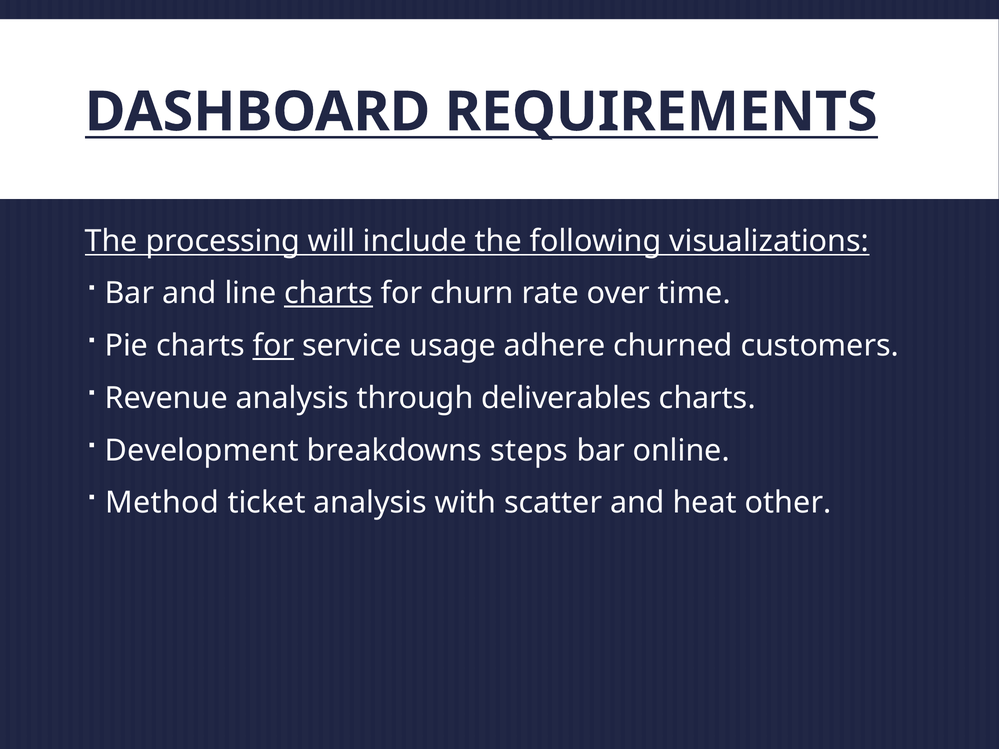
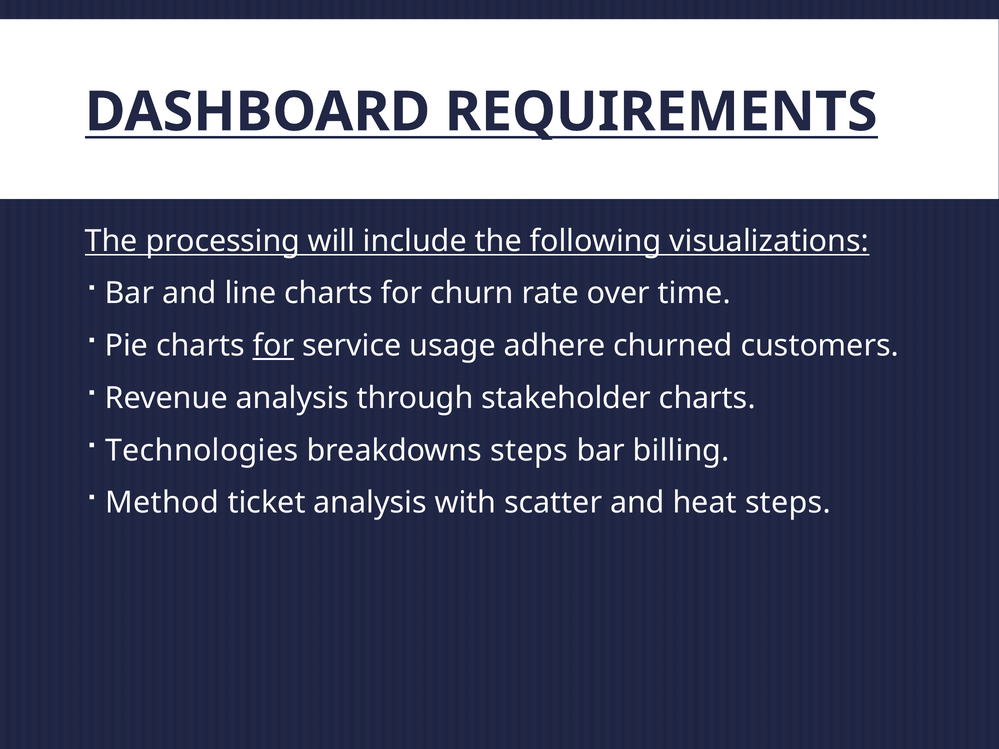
charts underline: present -> none (329, 293)
deliverables: deliverables -> stakeholder (566, 398)
Development: Development -> Technologies (202, 451)
online: online -> billing (681, 451)
heat other: other -> steps (788, 503)
